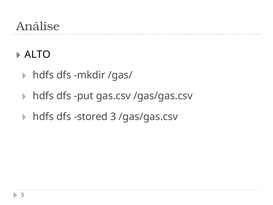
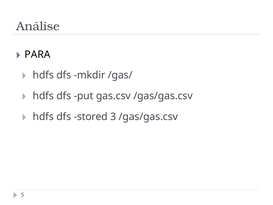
ALTO: ALTO -> PARA (38, 54)
